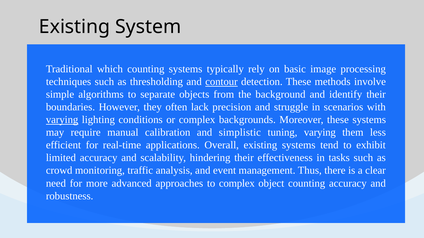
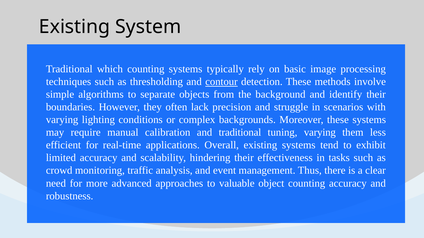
varying underline: present -> none (62, 120)
and simplistic: simplistic -> traditional (240, 133)
to complex: complex -> valuable (237, 184)
